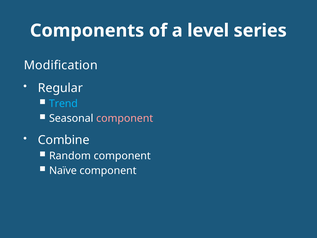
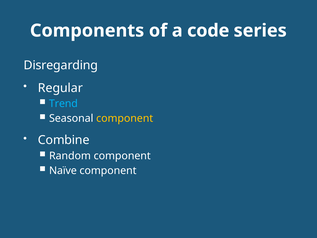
level: level -> code (208, 31)
Modification: Modification -> Disregarding (61, 65)
component colour: pink -> yellow (125, 118)
